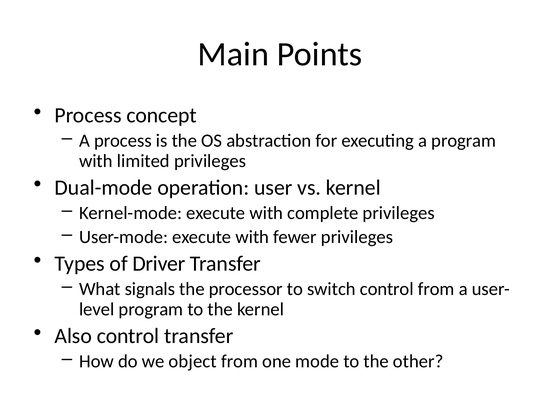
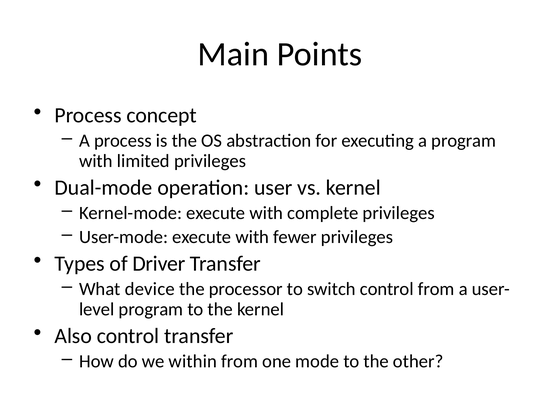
signals: signals -> device (150, 289)
object: object -> within (193, 361)
